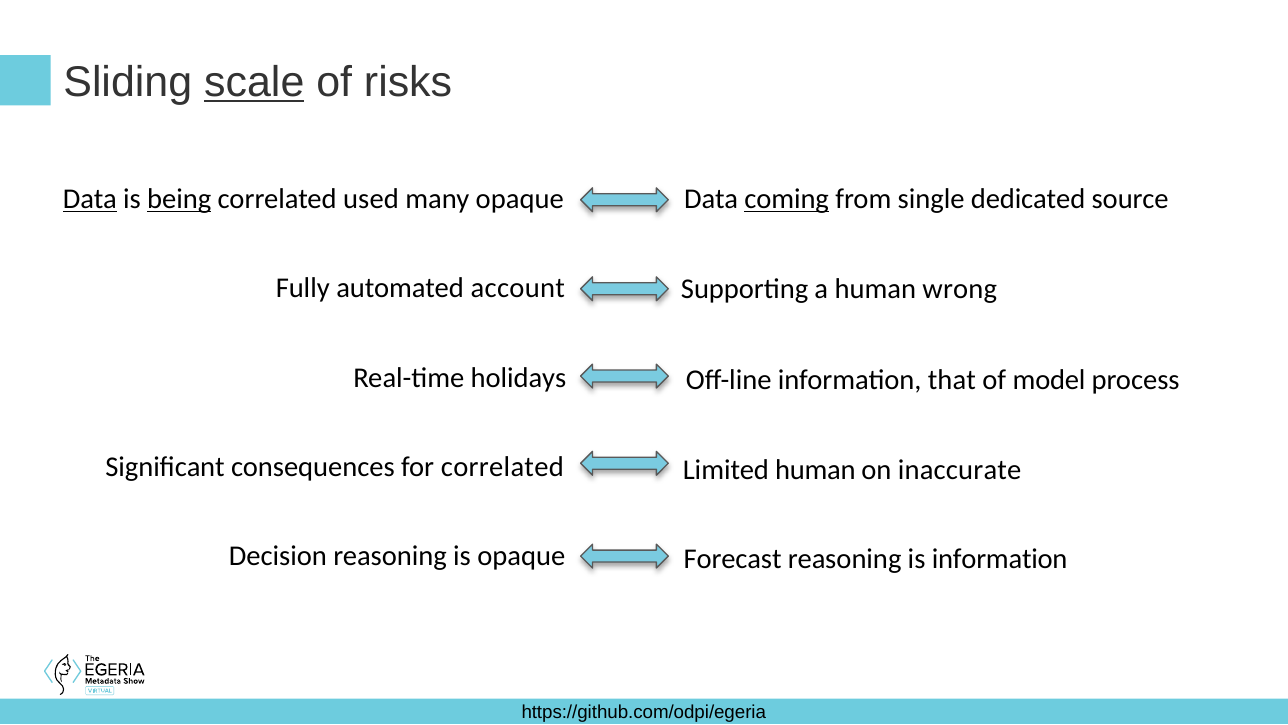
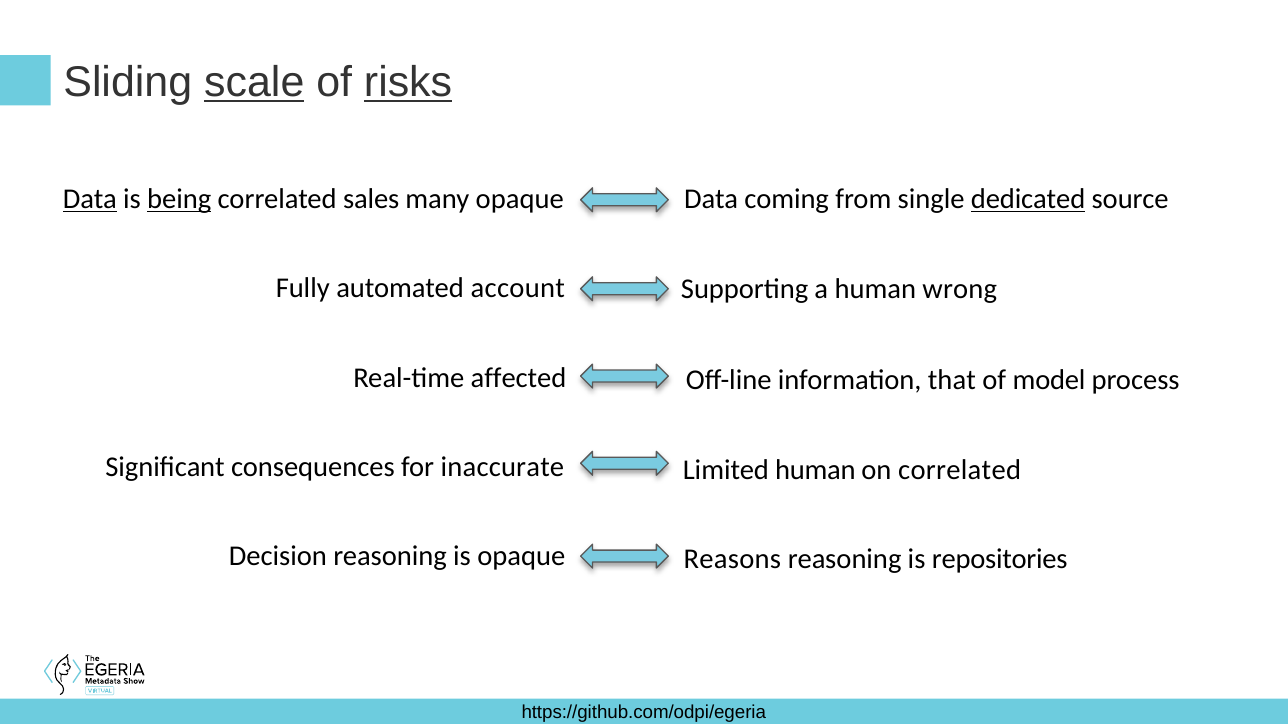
risks underline: none -> present (408, 82)
used: used -> sales (371, 199)
coming underline: present -> none (787, 199)
dedicated underline: none -> present (1028, 199)
holidays: holidays -> affected (518, 377)
for correlated: correlated -> inaccurate (502, 467)
on inaccurate: inaccurate -> correlated (960, 470)
Forecast: Forecast -> Reasons (732, 558)
is information: information -> repositories (1000, 558)
